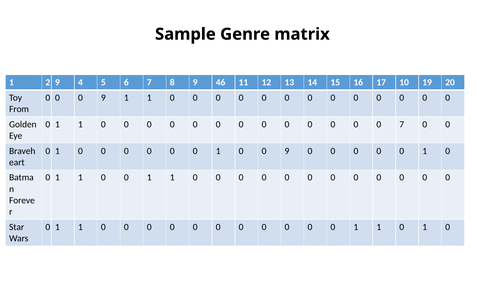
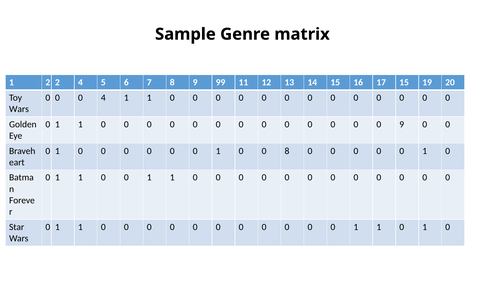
2 9: 9 -> 2 (57, 82)
46: 46 -> 99 (221, 82)
17 10: 10 -> 15 (404, 82)
0 0 0 9: 9 -> 4 (103, 98)
From: From -> Wars (19, 109)
0 7: 7 -> 9 (402, 124)
1 0 0 9: 9 -> 8 (287, 151)
